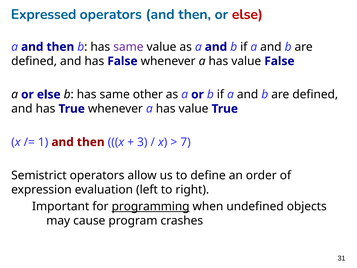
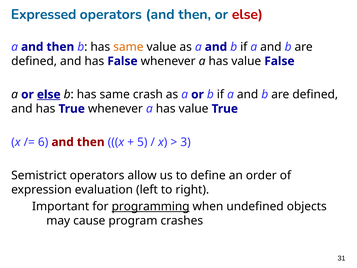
same colour: purple -> orange (128, 47)
else underline: none -> present (49, 94)
other: other -> crash (148, 94)
1: 1 -> 6 (43, 142)
3: 3 -> 5 (142, 142)
7: 7 -> 3 (186, 142)
